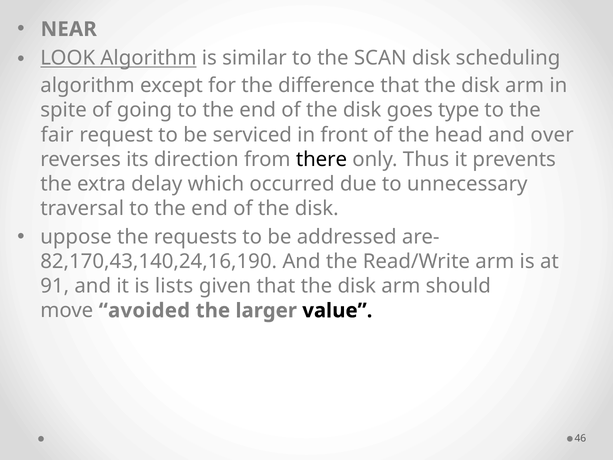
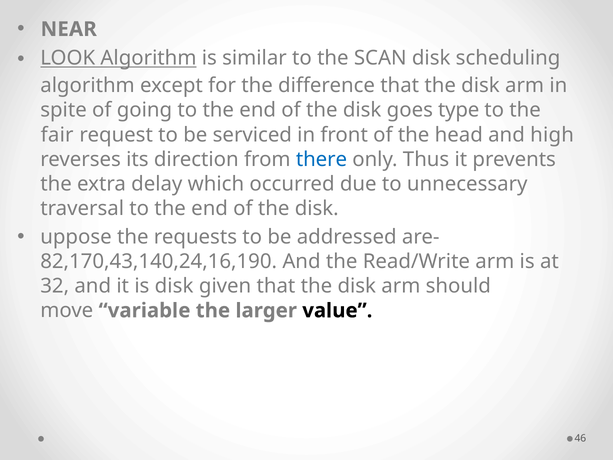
over: over -> high (552, 135)
there colour: black -> blue (321, 159)
91: 91 -> 32 (55, 286)
is lists: lists -> disk (174, 286)
avoided: avoided -> variable (145, 310)
